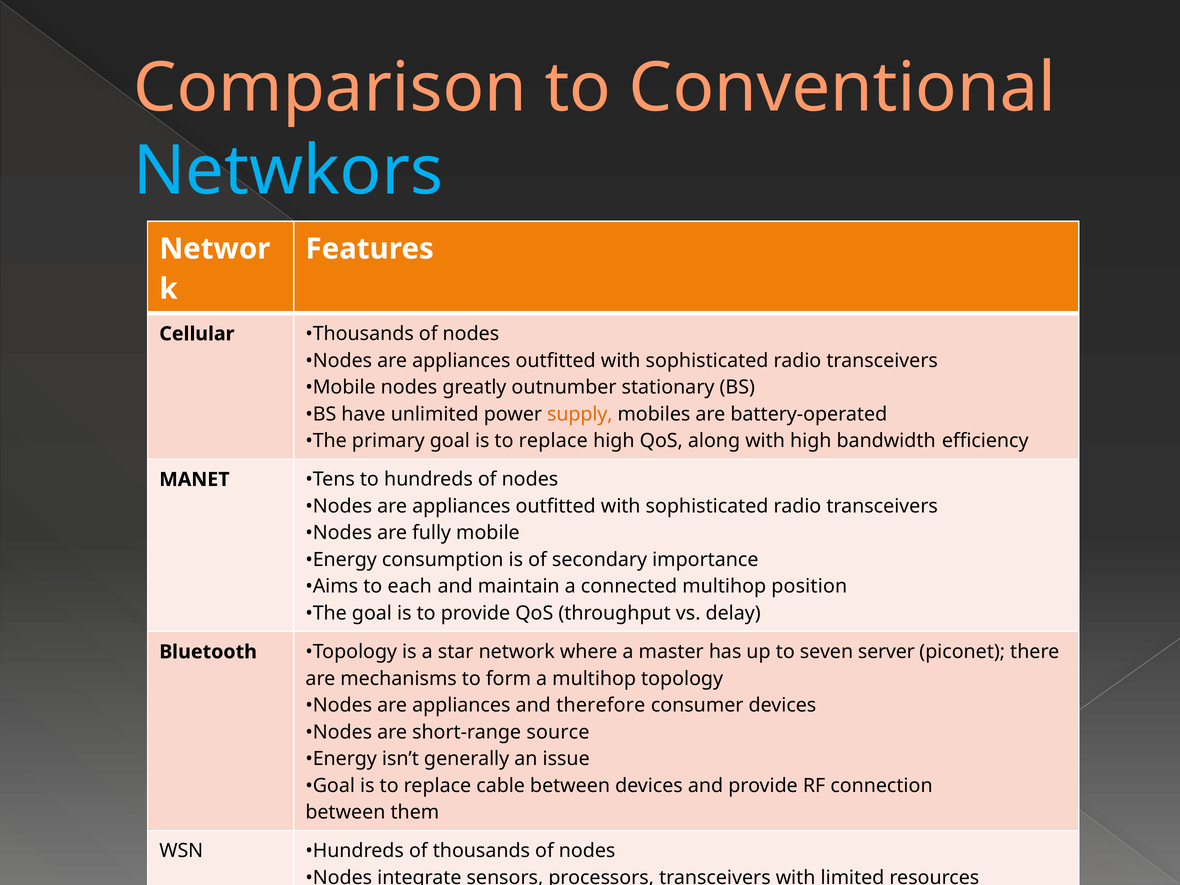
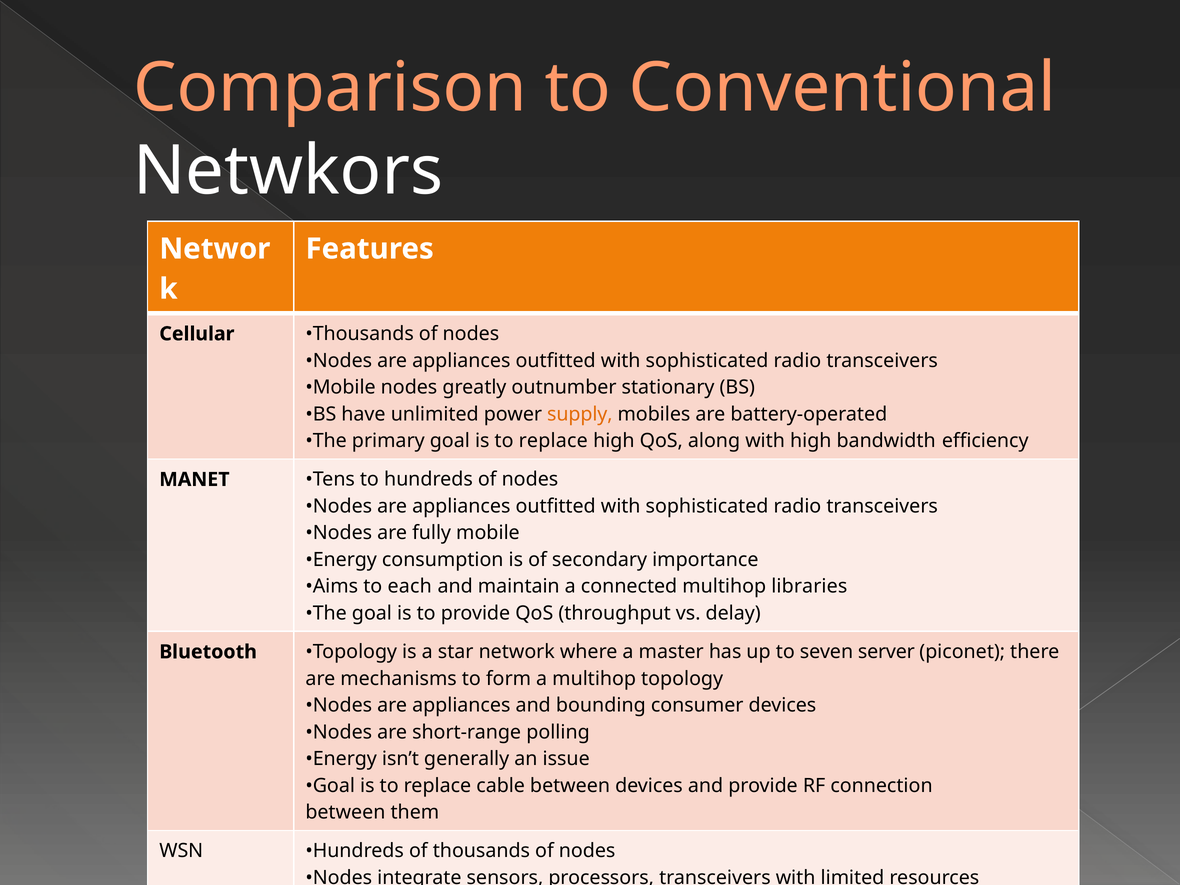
Netwkors colour: light blue -> white (288, 171)
position: position -> libraries (809, 586)
therefore: therefore -> bounding (601, 705)
short-range source: source -> polling (558, 732)
